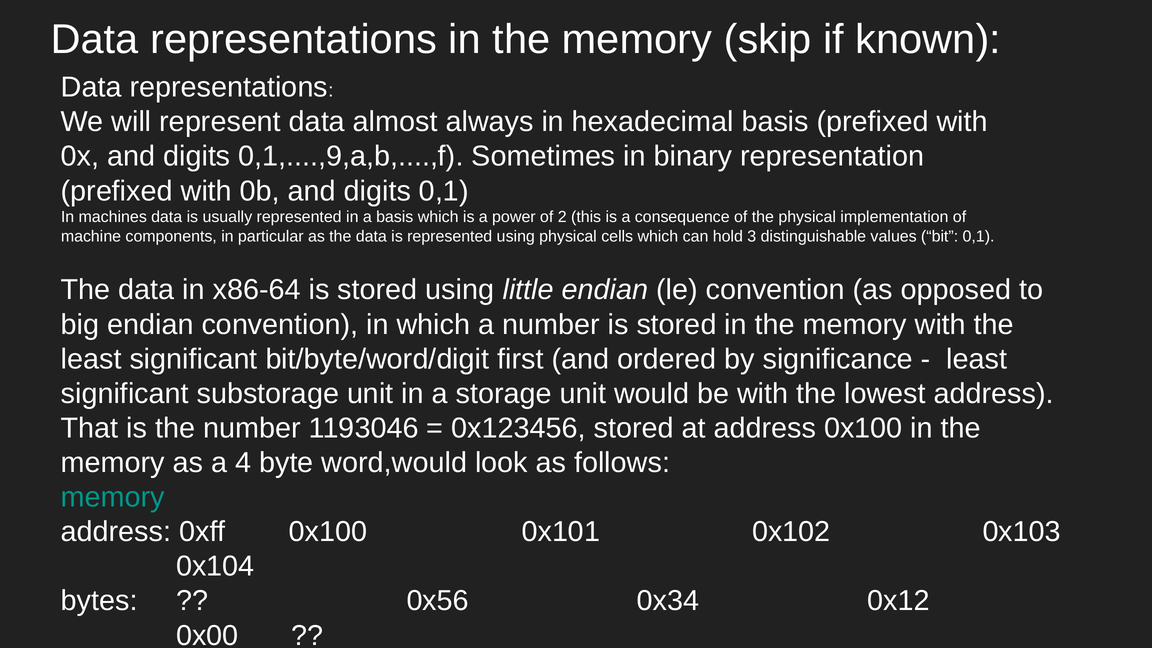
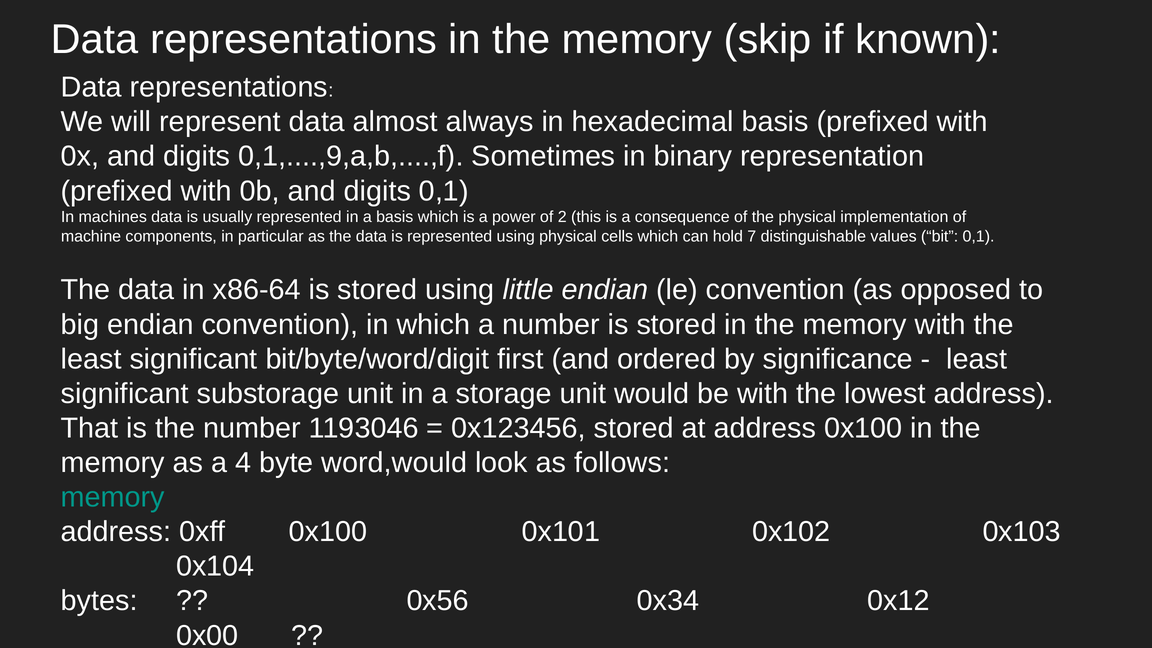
3: 3 -> 7 (752, 236)
